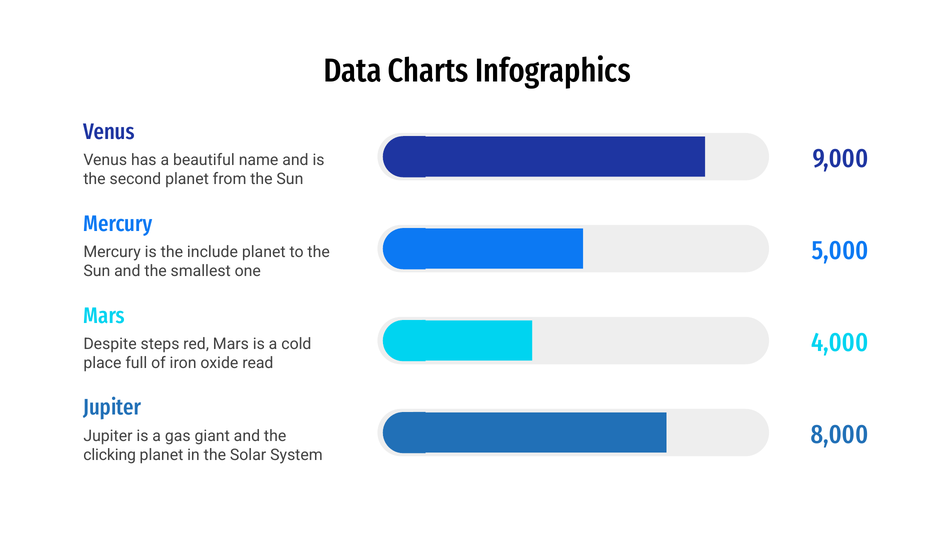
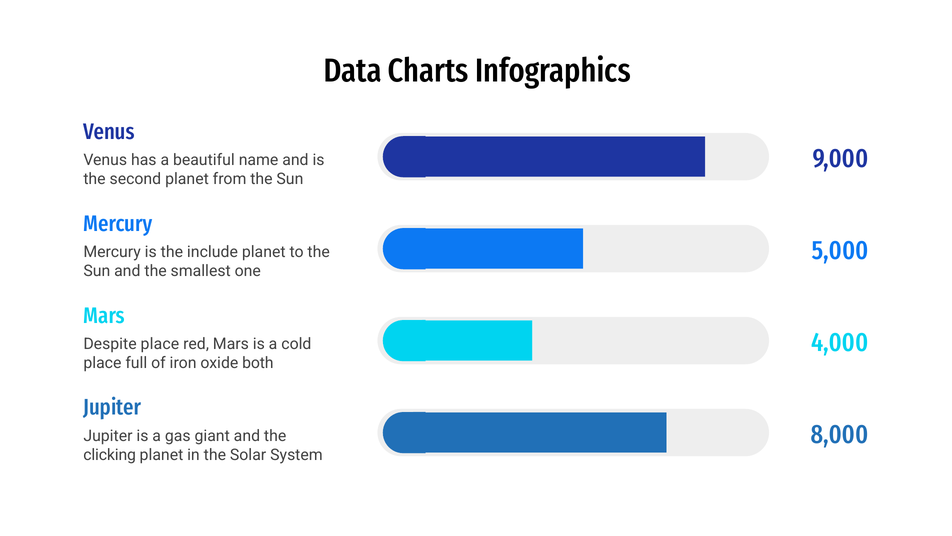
Despite steps: steps -> place (160, 344)
read: read -> both (258, 363)
